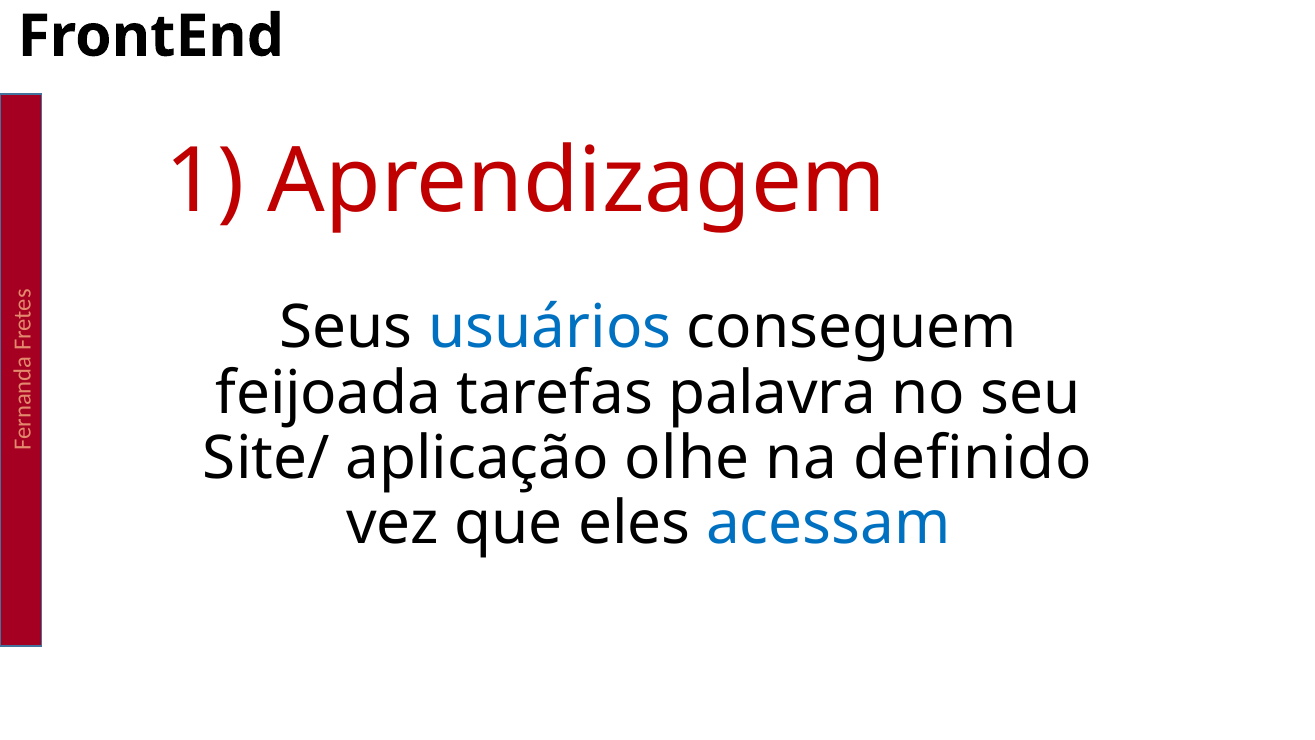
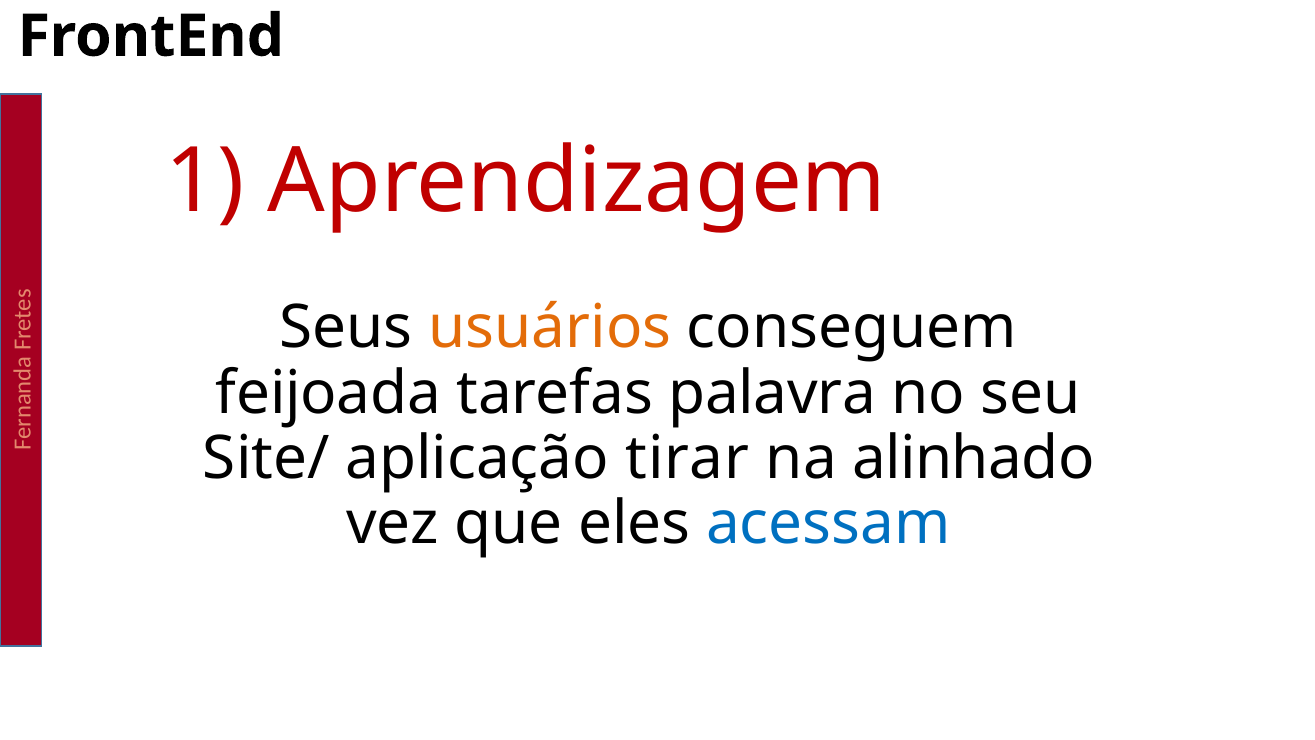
usuários colour: blue -> orange (550, 328)
olhe: olhe -> tirar (687, 458)
definido: definido -> alinhado (973, 458)
